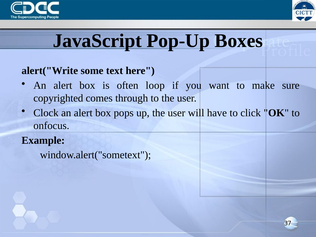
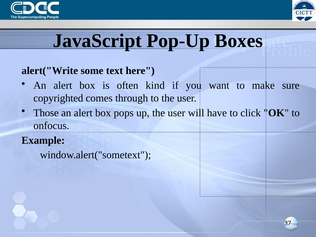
loop: loop -> kind (155, 86)
Clock: Clock -> Those (46, 113)
